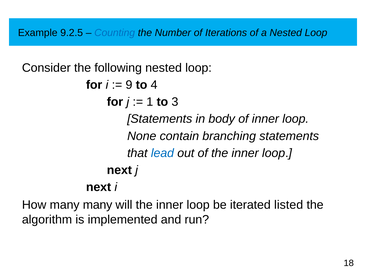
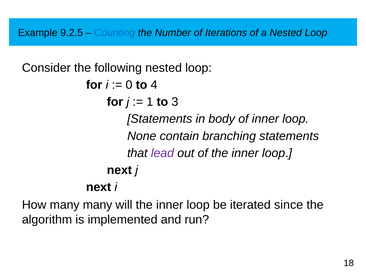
9: 9 -> 0 (129, 85)
lead colour: blue -> purple (162, 153)
listed: listed -> since (289, 205)
